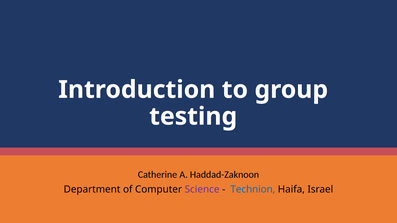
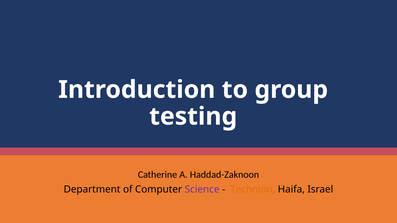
Technion colour: blue -> orange (253, 190)
